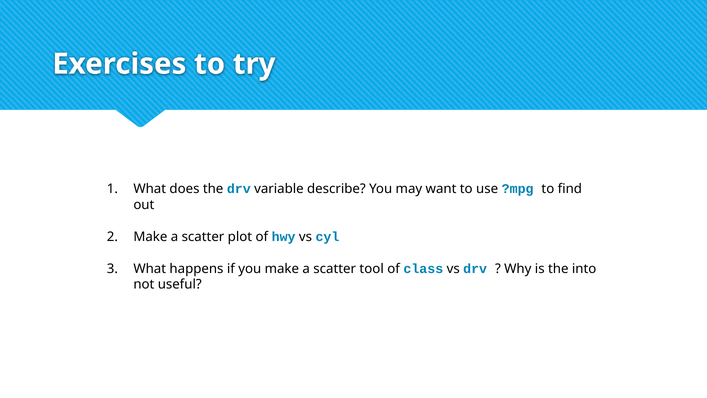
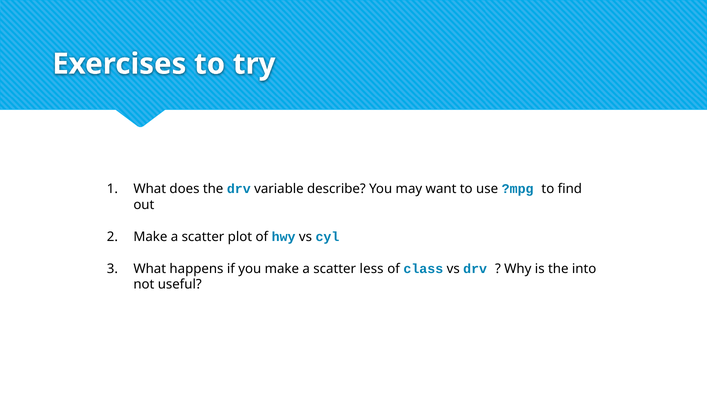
tool: tool -> less (372, 268)
